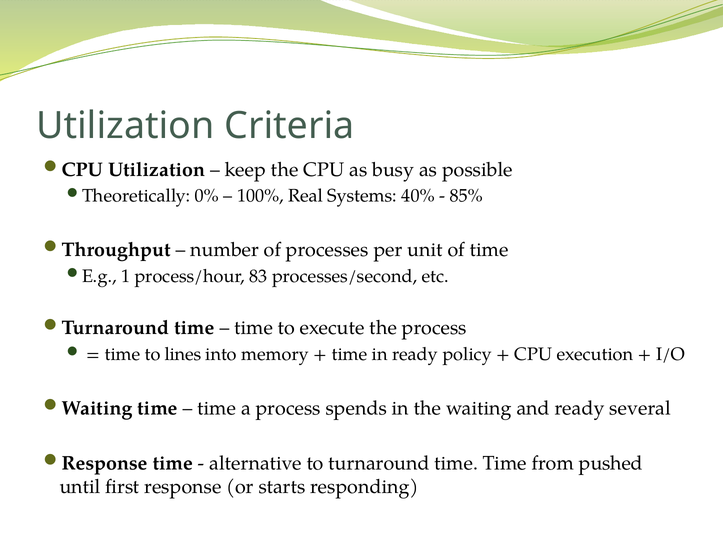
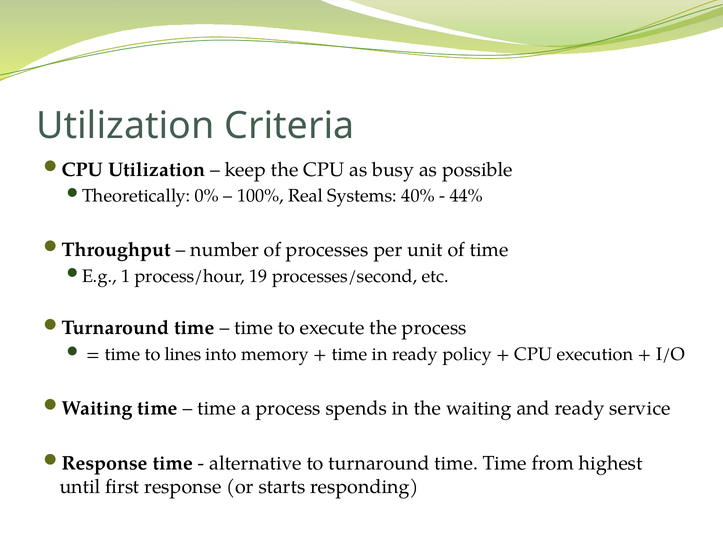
85%: 85% -> 44% (466, 196)
83: 83 -> 19 (258, 276)
several: several -> service (640, 408)
pushed: pushed -> highest (611, 463)
